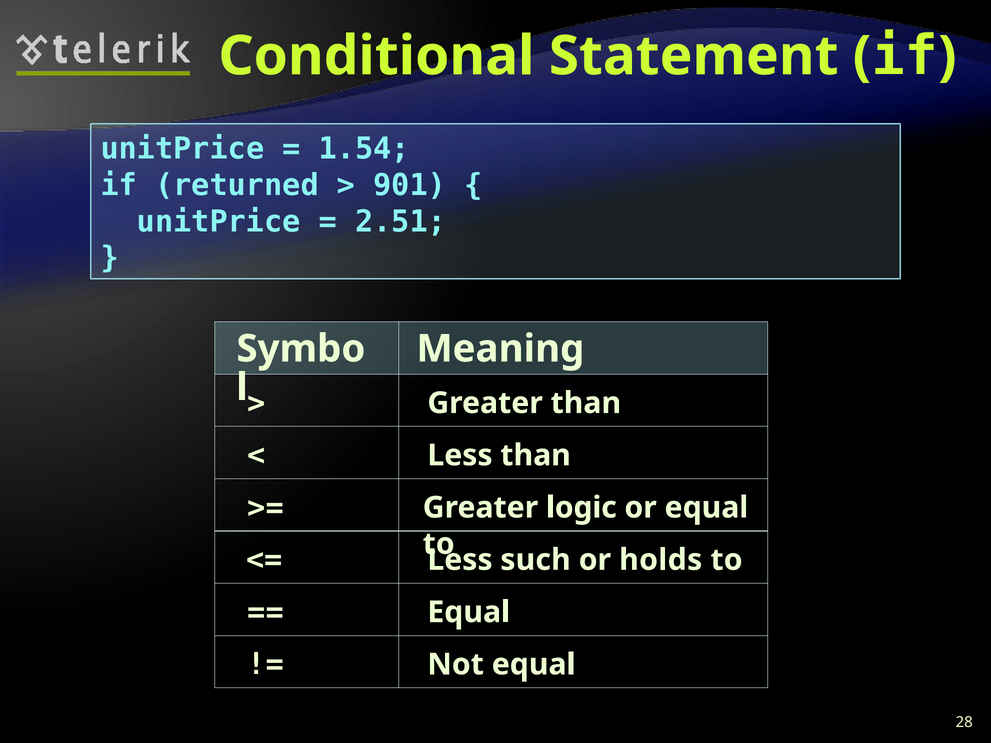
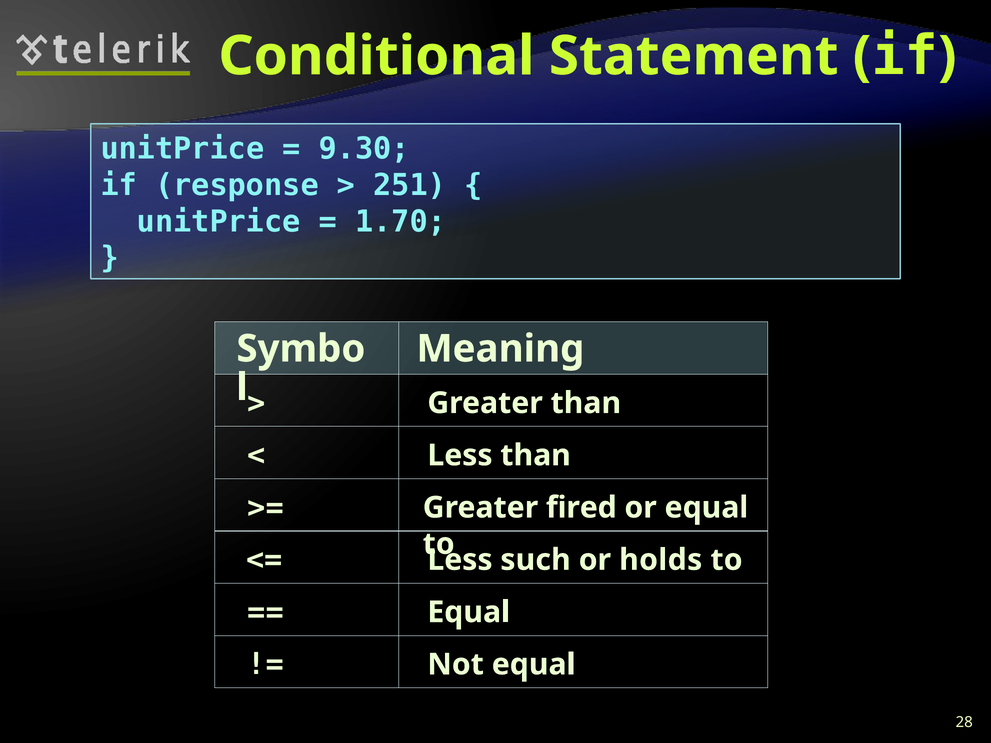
1.54: 1.54 -> 9.30 (364, 149)
returned: returned -> response (237, 185)
901: 901 -> 251 (410, 185)
2.51: 2.51 -> 1.70 (401, 222)
logic: logic -> fired (581, 508)
